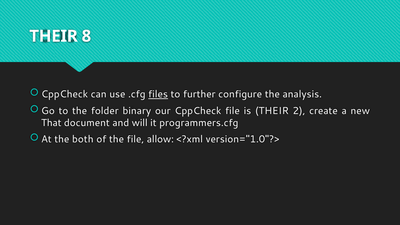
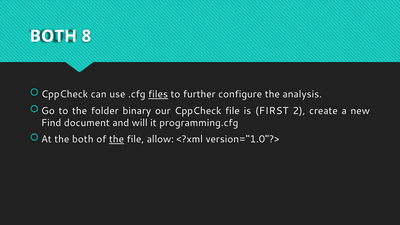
THEIR: THEIR -> BOTH (53, 36)
is THEIR: THEIR -> FIRST (272, 111)
That: That -> Find (51, 123)
programmers.cfg: programmers.cfg -> programming.cfg (199, 123)
the underline: none -> present (117, 139)
